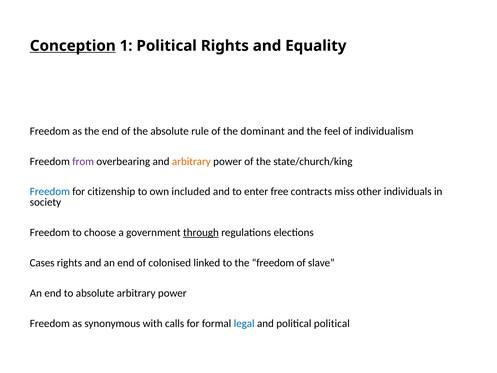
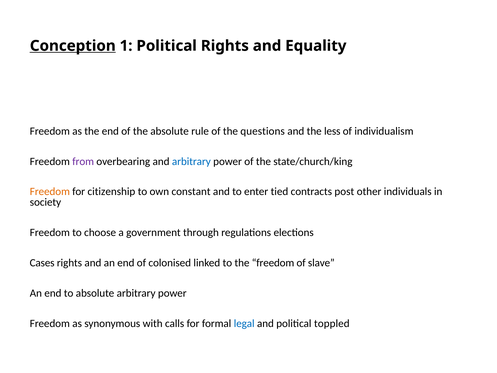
dominant: dominant -> questions (263, 131)
feel: feel -> less (332, 131)
arbitrary colour: orange -> blue (191, 161)
Freedom colour: blue -> orange (50, 192)
included: included -> constant (191, 192)
free: free -> tied (279, 192)
miss: miss -> post (344, 192)
through underline: present -> none (201, 232)
political political: political -> toppled (332, 323)
